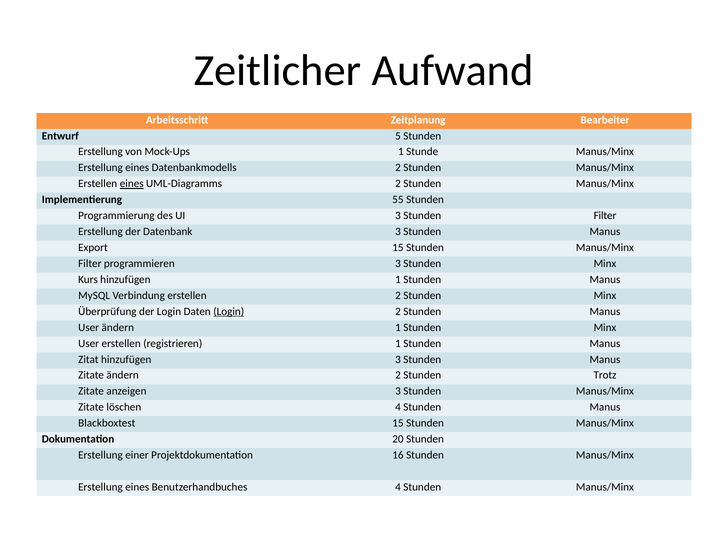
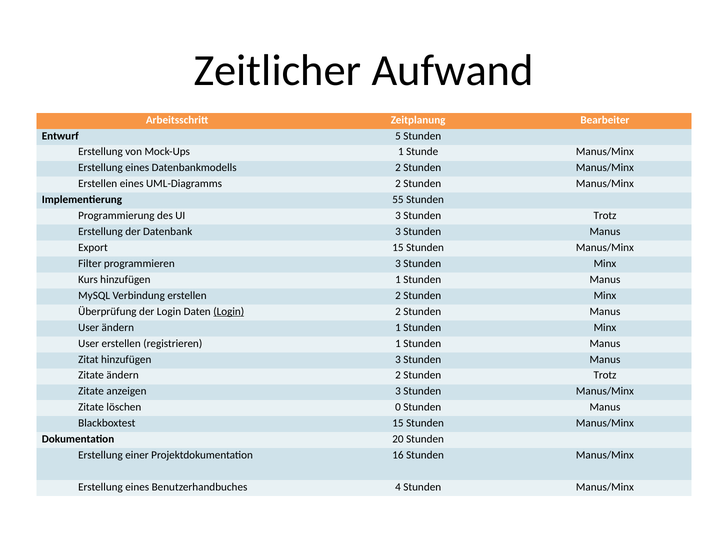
eines underline: present -> none (132, 184)
3 Stunden Filter: Filter -> Trotz (605, 216)
löschen 4: 4 -> 0 (398, 407)
